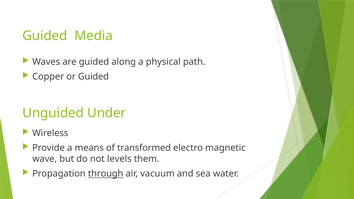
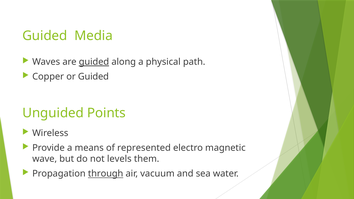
guided underline: none -> present (94, 62)
Under: Under -> Points (107, 113)
transformed: transformed -> represented (144, 148)
